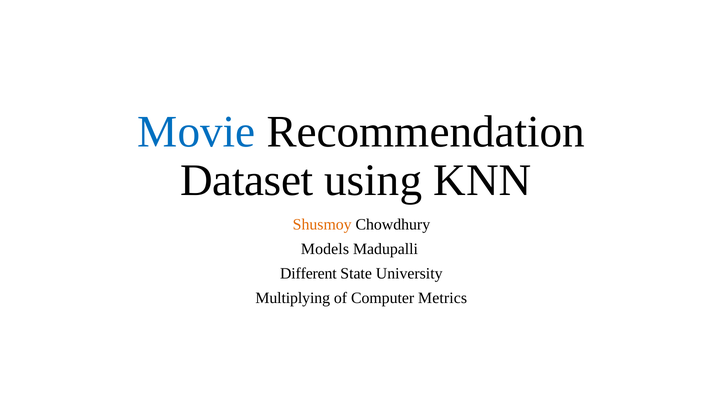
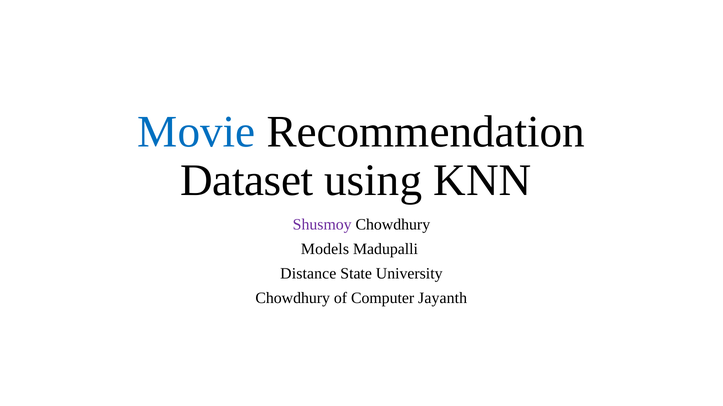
Shusmoy colour: orange -> purple (322, 225)
Different: Different -> Distance (308, 274)
Multiplying: Multiplying -> Chowdhury (293, 299)
Metrics: Metrics -> Jayanth (443, 299)
